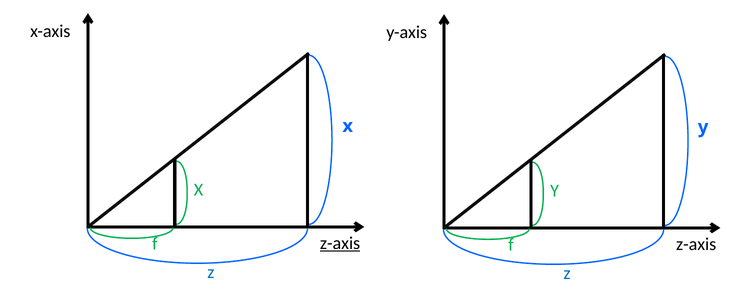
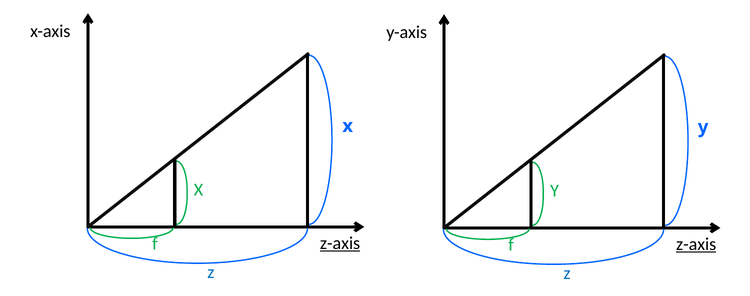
z-axis underline: none -> present (696, 244)
